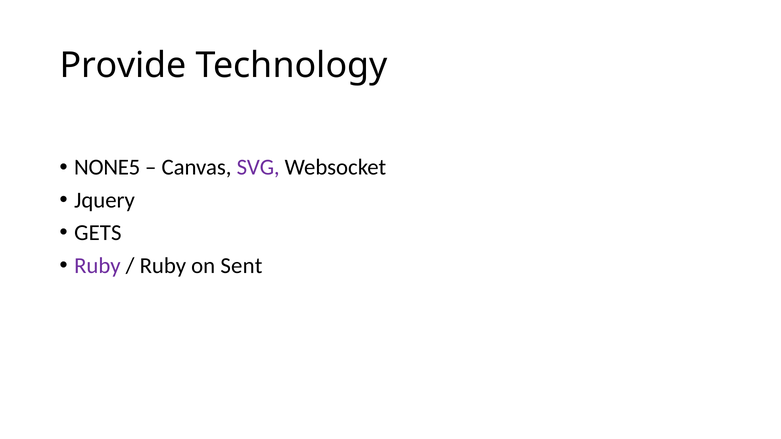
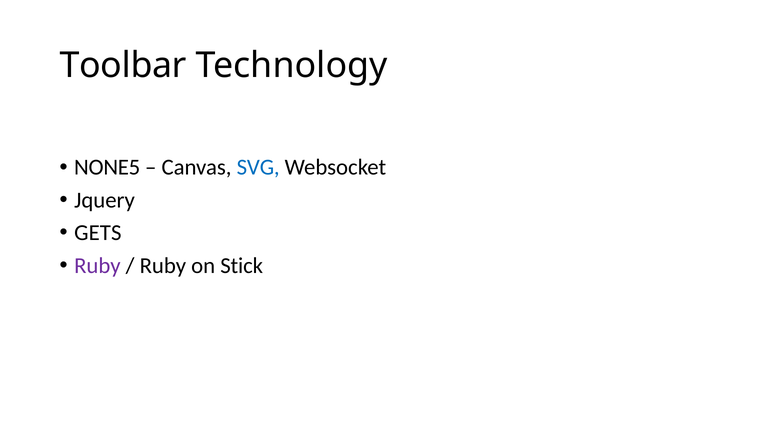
Provide: Provide -> Toolbar (123, 66)
SVG colour: purple -> blue (258, 168)
Sent: Sent -> Stick (242, 266)
